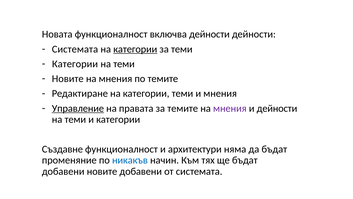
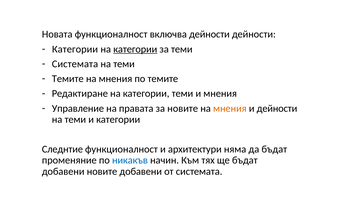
Системата: Системата -> Категории (75, 49)
Категории: Категории -> Системата (75, 64)
Новите: Новите -> Темите (68, 79)
Управление underline: present -> none (78, 108)
за темите: темите -> новите (183, 108)
мнения colour: purple -> orange (230, 108)
Създавне: Създавне -> Следнтие (62, 149)
